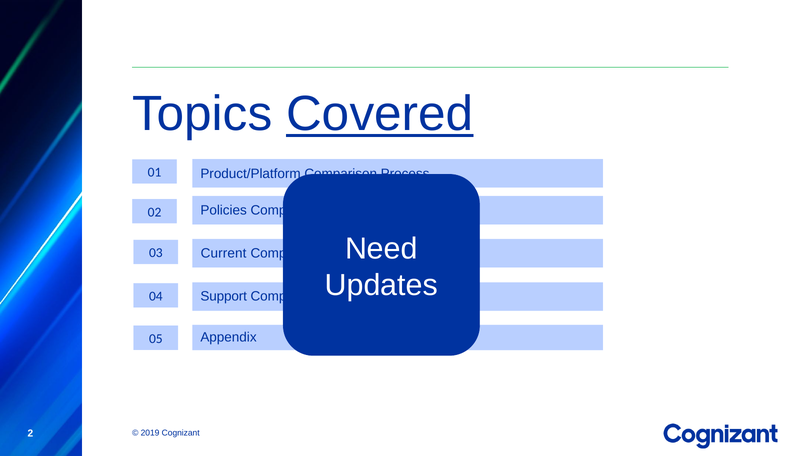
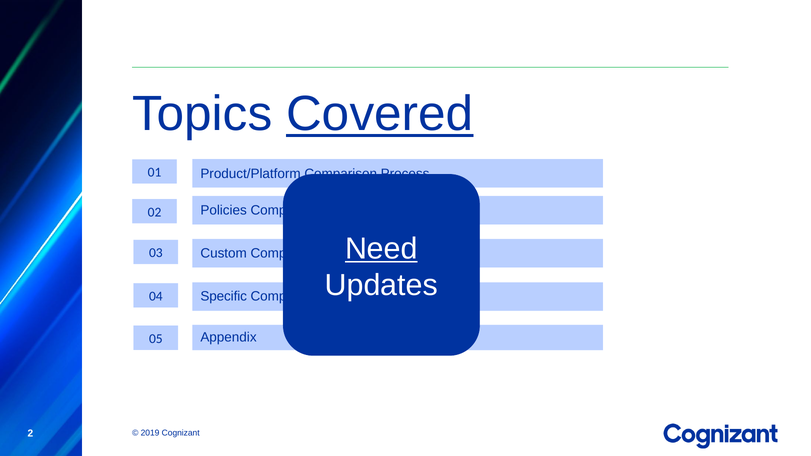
Need underline: none -> present (381, 249)
Current: Current -> Custom (224, 253)
Support: Support -> Specific (224, 297)
